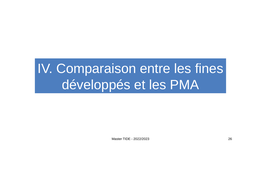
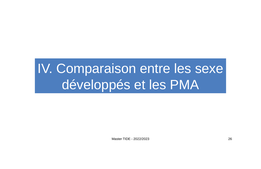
fines: fines -> sexe (209, 69)
